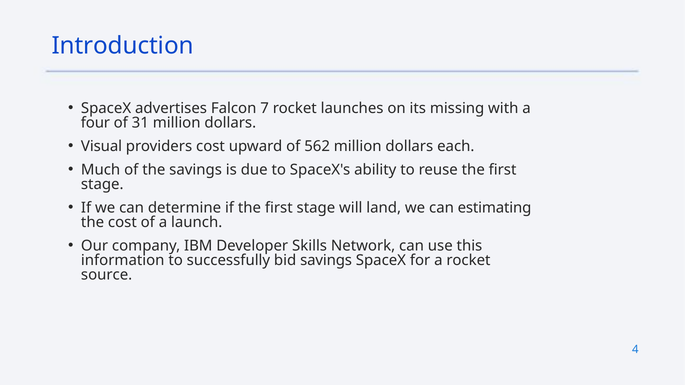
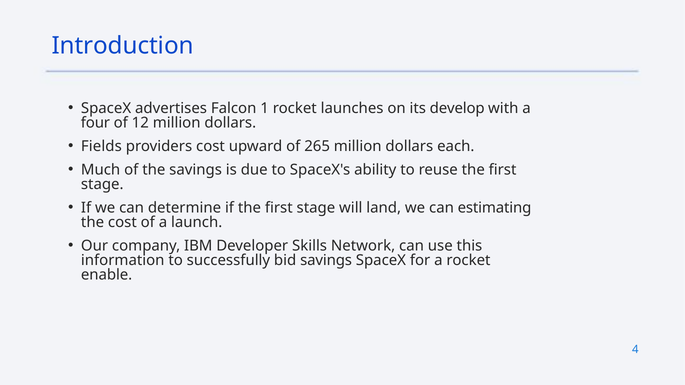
7: 7 -> 1 (265, 108)
missing: missing -> develop (457, 108)
31: 31 -> 12 (140, 123)
Visual: Visual -> Fields (101, 146)
562: 562 -> 265 (317, 146)
source: source -> enable (107, 275)
